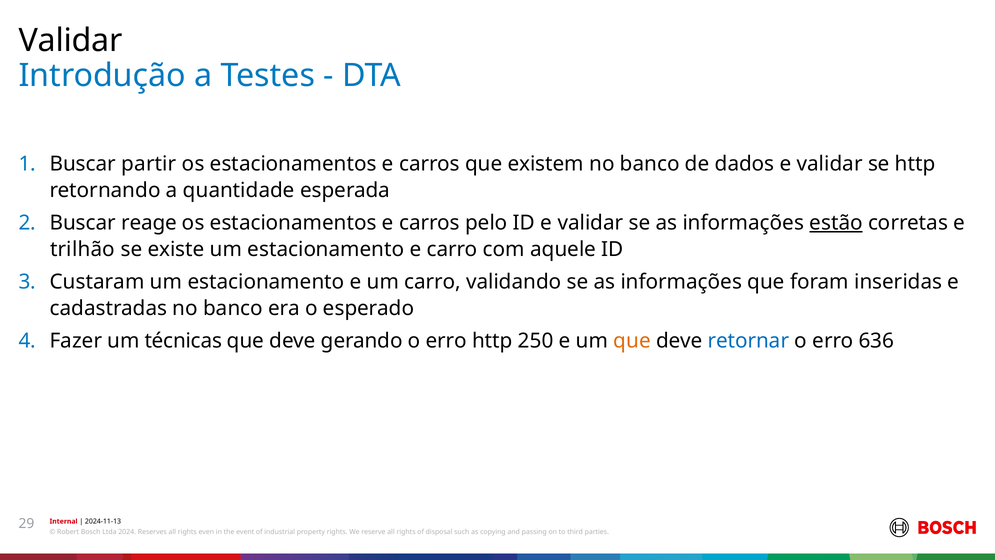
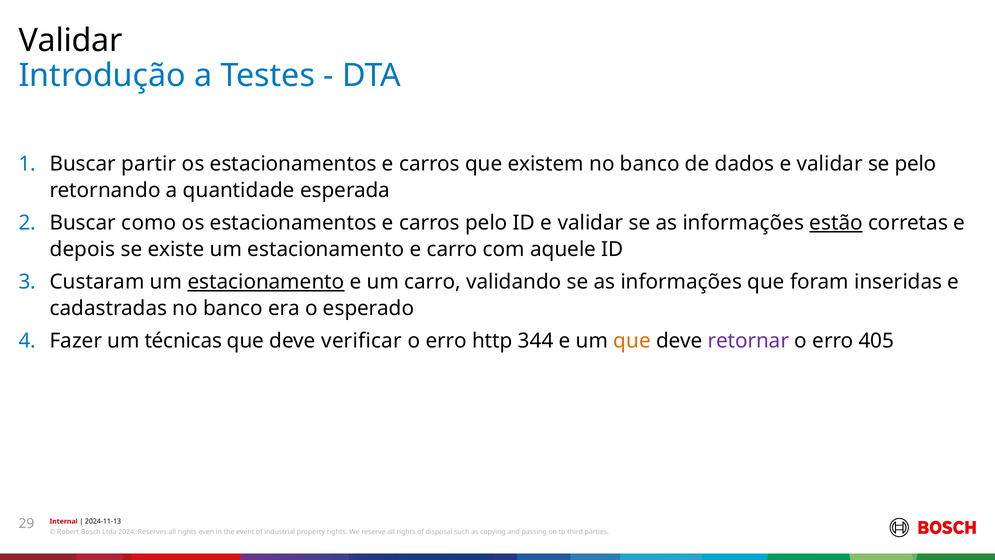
se http: http -> pelo (915, 164)
reage: reage -> como (149, 223)
trilhão: trilhão -> depois (83, 249)
estacionamento underline: none -> present (266, 282)
gerando: gerando -> verificar (362, 341)
250: 250 -> 344 (536, 341)
retornar colour: blue -> purple (748, 341)
636: 636 -> 405 (876, 341)
